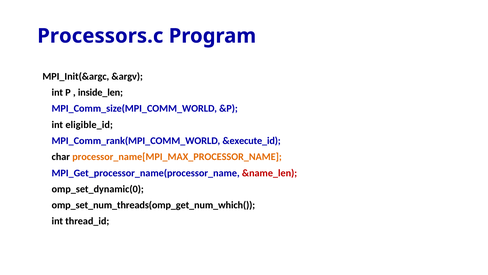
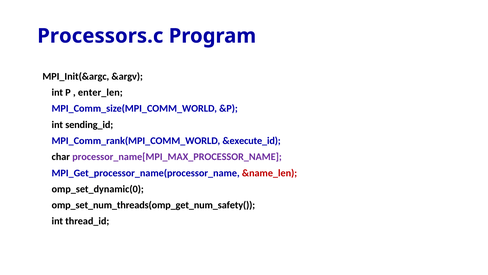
inside_len: inside_len -> enter_len (100, 92)
eligible_id: eligible_id -> sending_id (89, 124)
processor_name[MPI_MAX_PROCESSOR_NAME colour: orange -> purple (177, 157)
omp_set_num_threads(omp_get_num_which(: omp_set_num_threads(omp_get_num_which( -> omp_set_num_threads(omp_get_num_safety( (153, 205)
